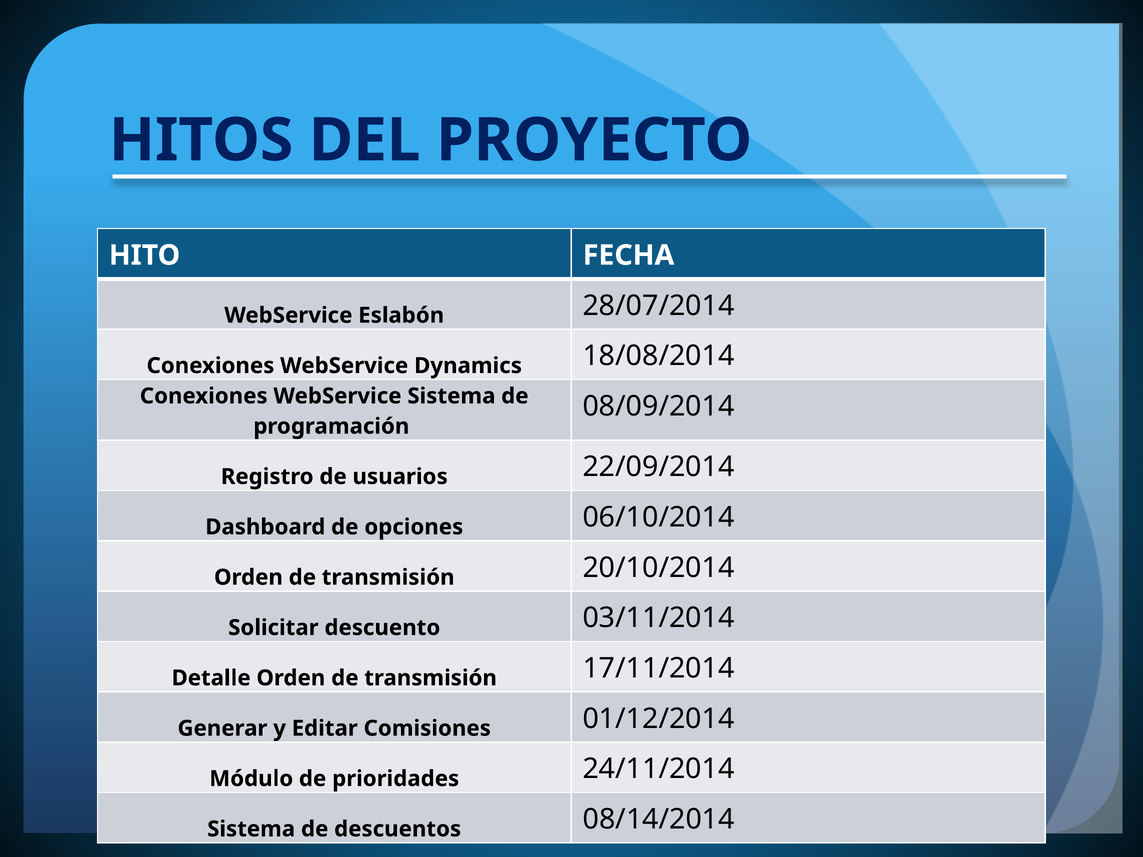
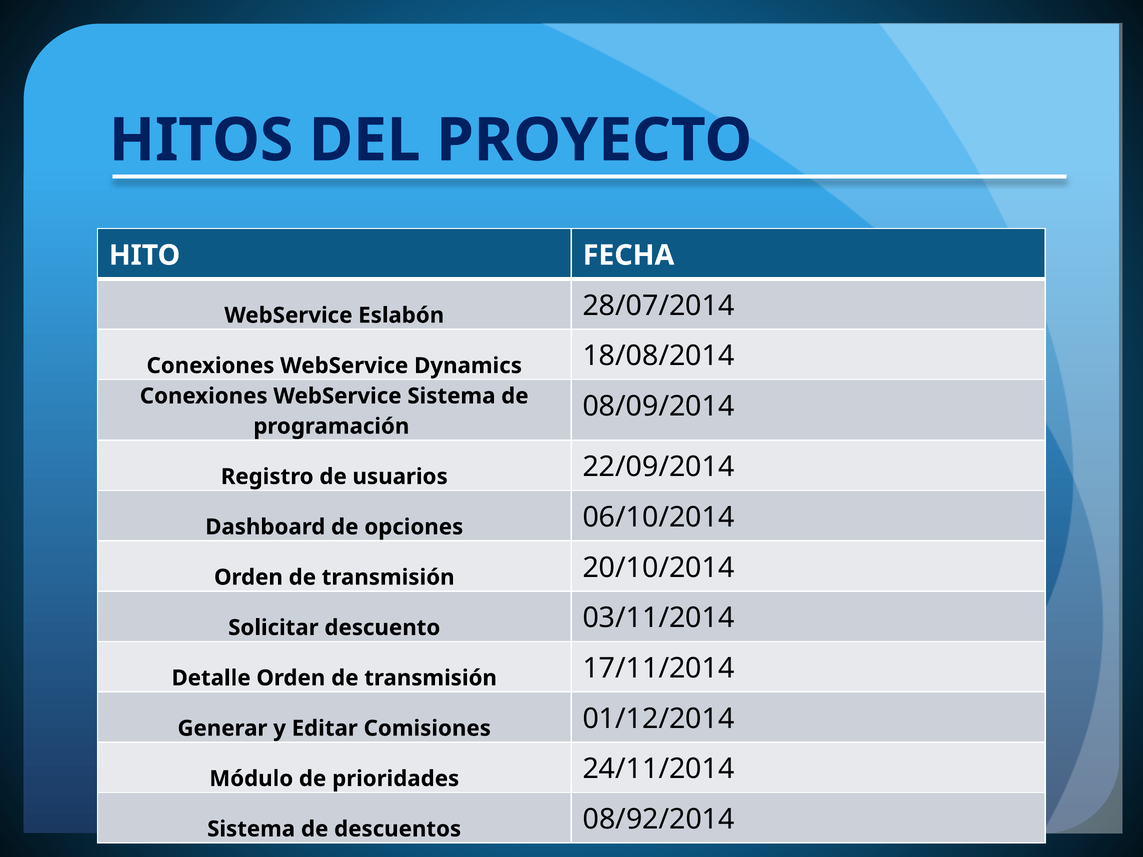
08/14/2014: 08/14/2014 -> 08/92/2014 (659, 820)
